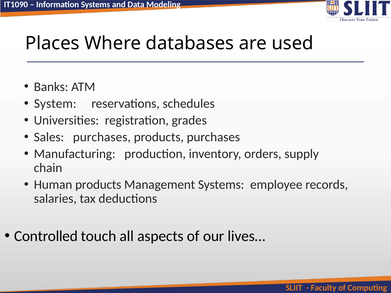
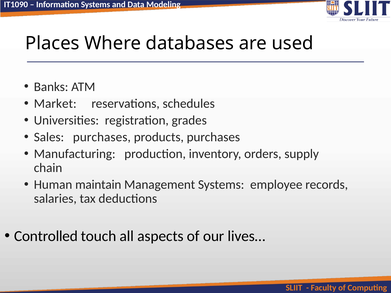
System: System -> Market (55, 104)
Human products: products -> maintain (98, 185)
